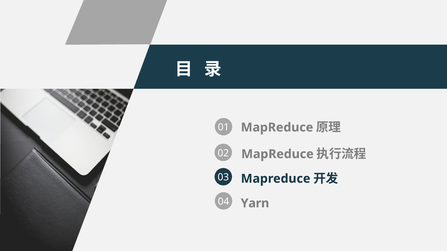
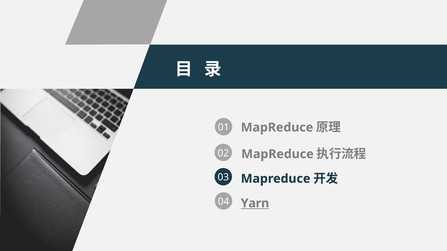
Yarn underline: none -> present (255, 204)
